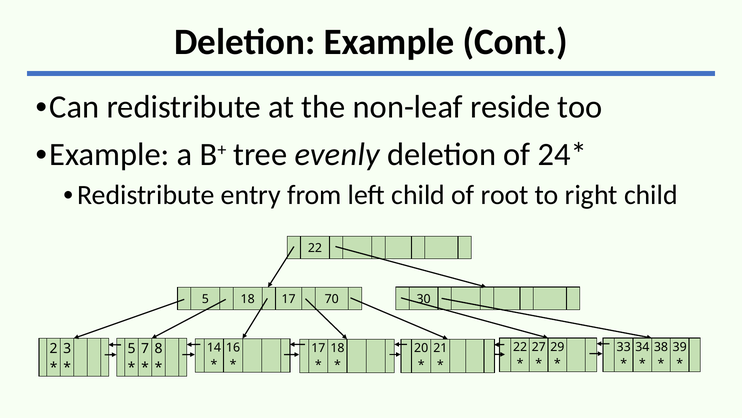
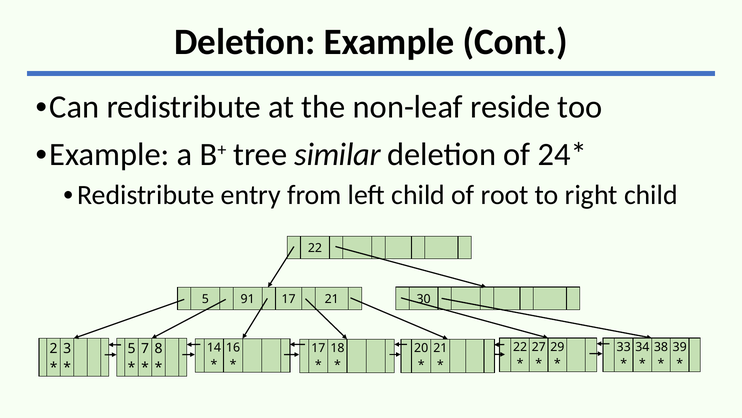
evenly: evenly -> similar (337, 154)
5 18: 18 -> 91 (248, 299)
17 70: 70 -> 21 (332, 299)
